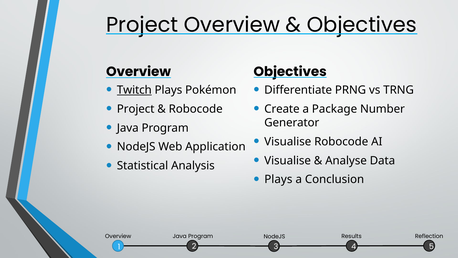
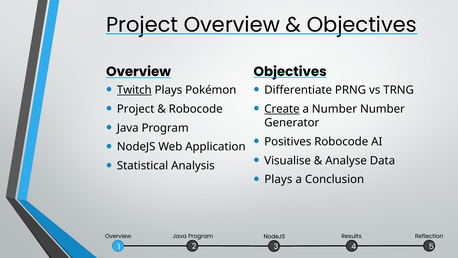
Create underline: none -> present (282, 109)
a Package: Package -> Number (334, 109)
Visualise: Visualise -> Positives (288, 141)
